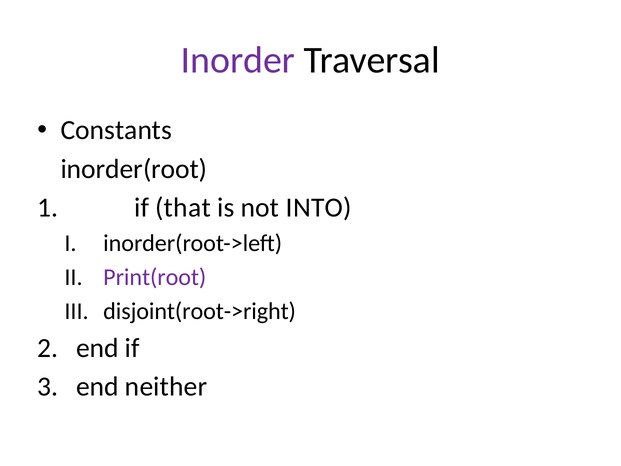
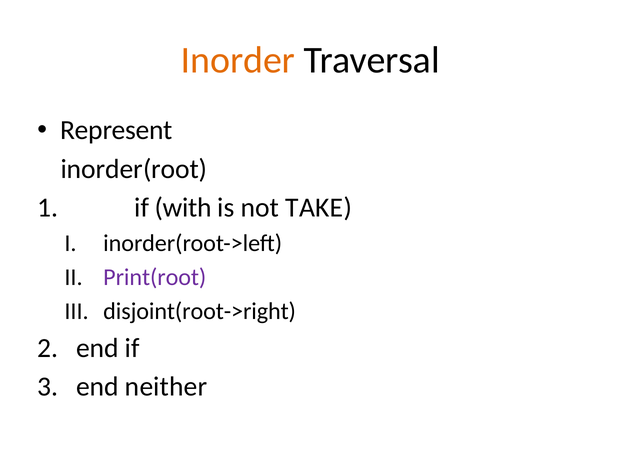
Inorder colour: purple -> orange (238, 60)
Constants: Constants -> Represent (116, 130)
that: that -> with (183, 208)
INTO: INTO -> TAKE (319, 208)
